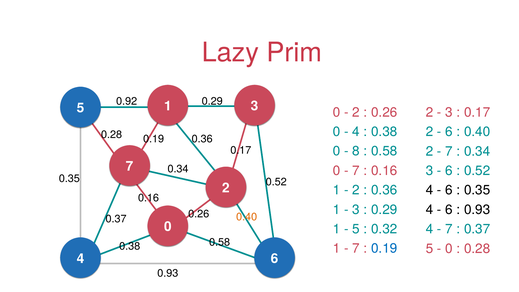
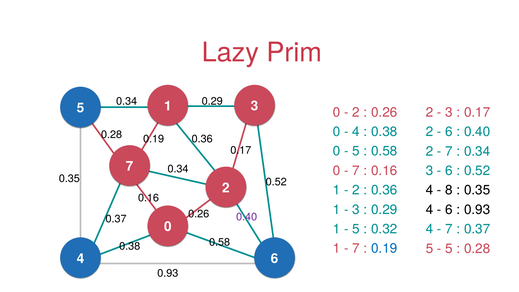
0.92: 0.92 -> 0.34 (127, 101)
8: 8 -> 5 (356, 151)
6: 6 -> 8 (449, 190)
0.40 colour: orange -> purple (247, 217)
0: 0 -> 5 (449, 249)
